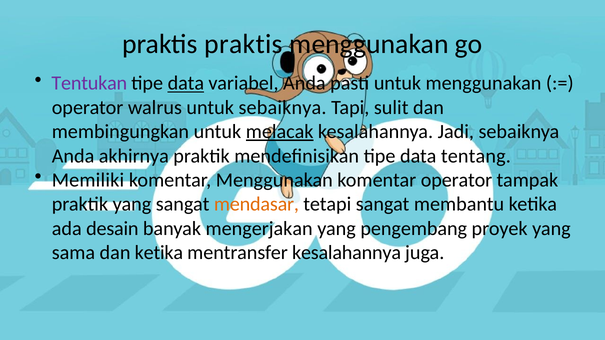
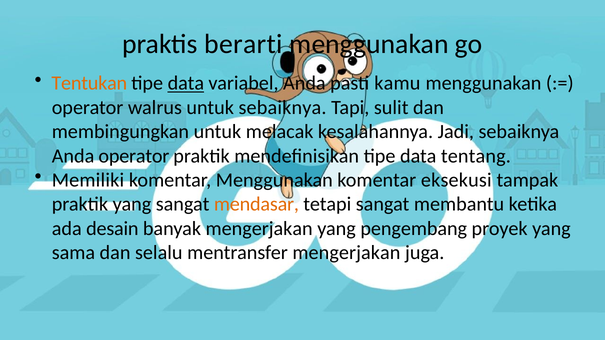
praktis praktis: praktis -> berarti (243, 44)
Tentukan colour: purple -> orange (89, 83)
pasti untuk: untuk -> kamu (397, 83)
melacak underline: present -> none (280, 132)
Anda akhirnya: akhirnya -> operator (134, 156)
komentar operator: operator -> eksekusi (456, 180)
dan ketika: ketika -> selalu (159, 253)
mentransfer kesalahannya: kesalahannya -> mengerjakan (346, 253)
